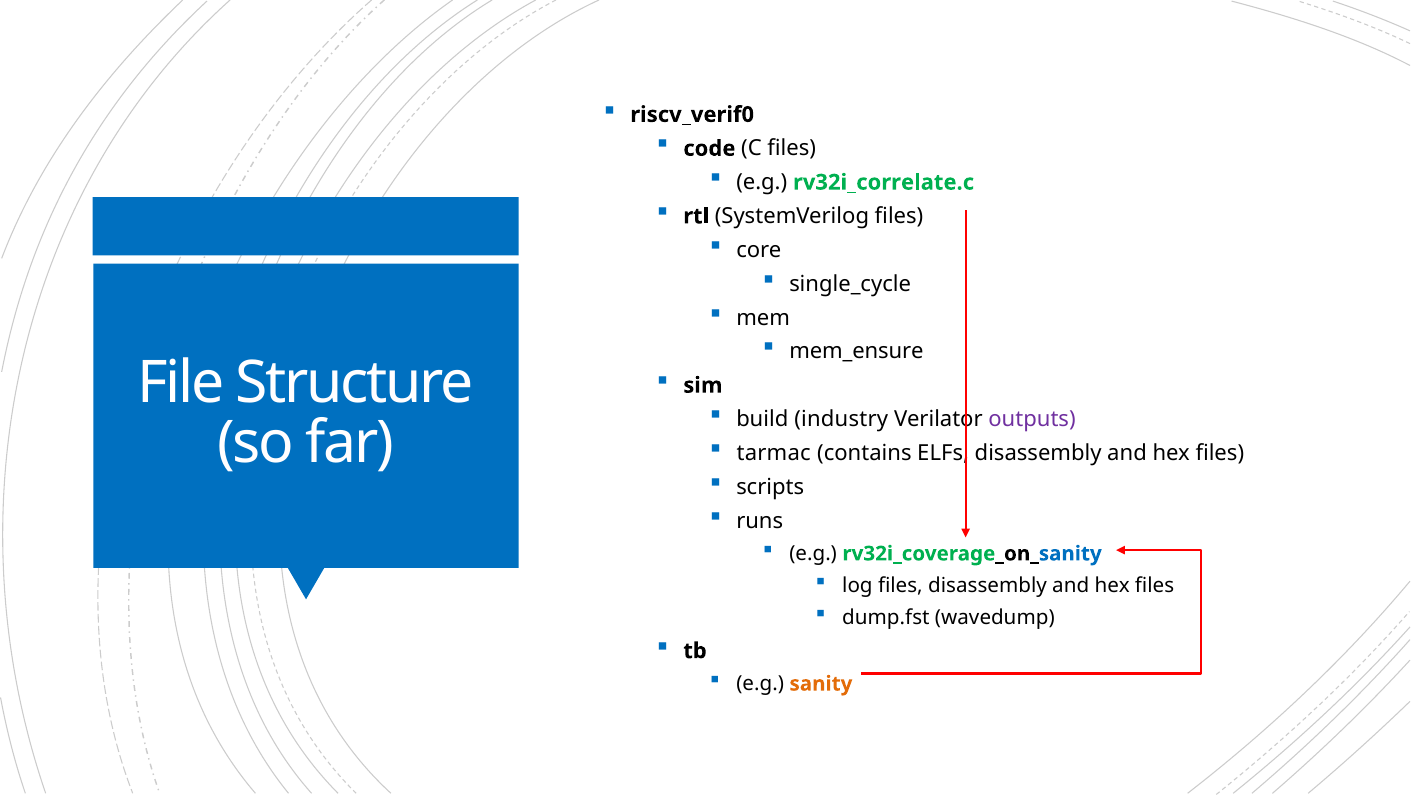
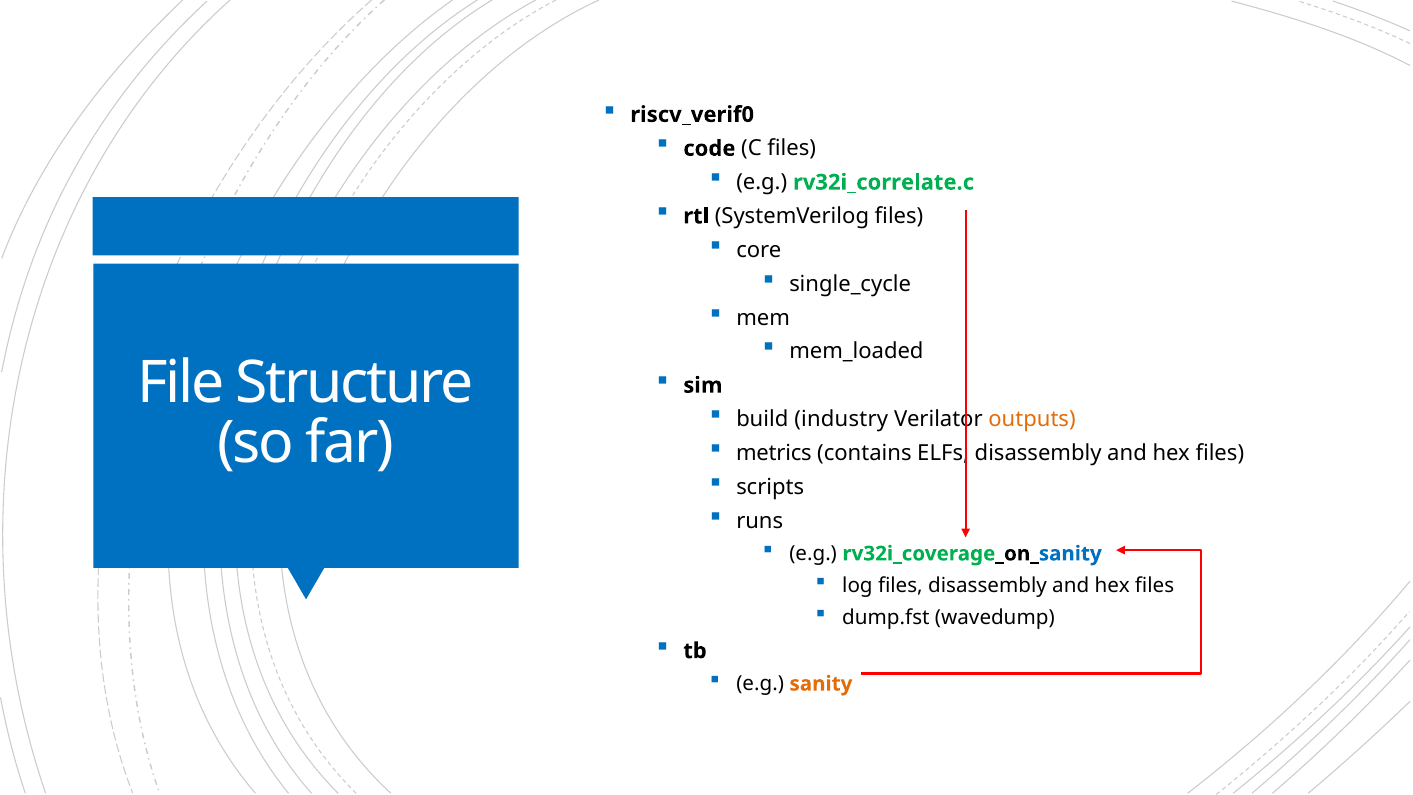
mem_ensure: mem_ensure -> mem_loaded (856, 351)
outputs colour: purple -> orange (1032, 419)
tarmac: tarmac -> metrics (774, 453)
